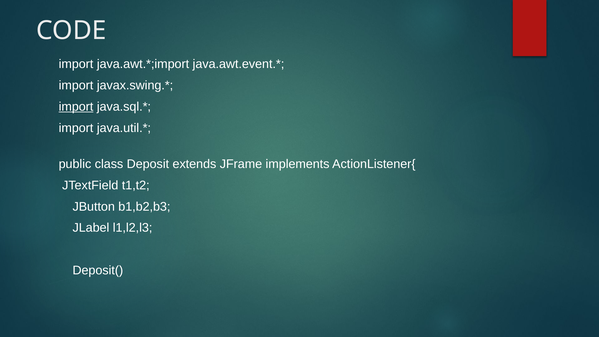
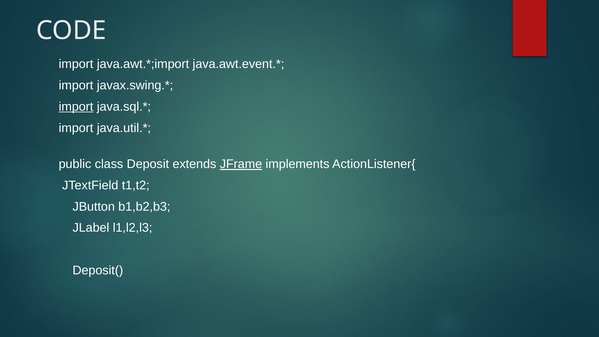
JFrame underline: none -> present (241, 164)
